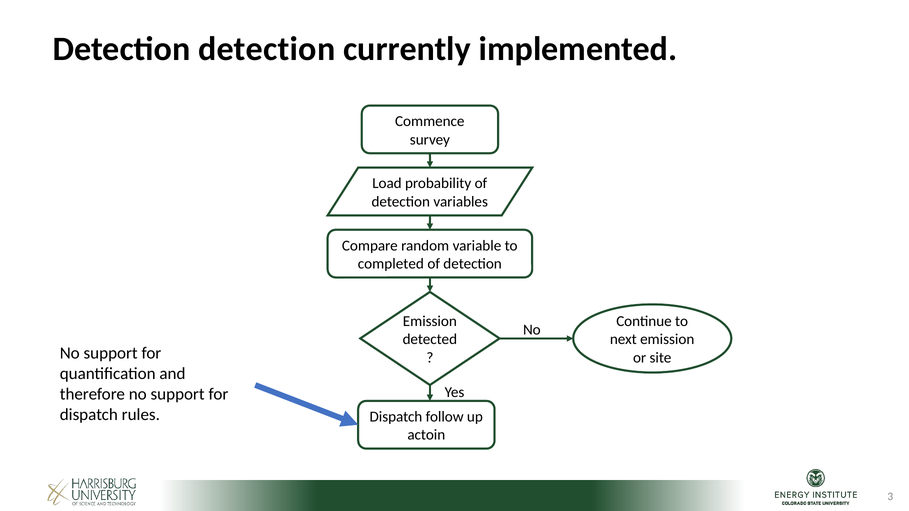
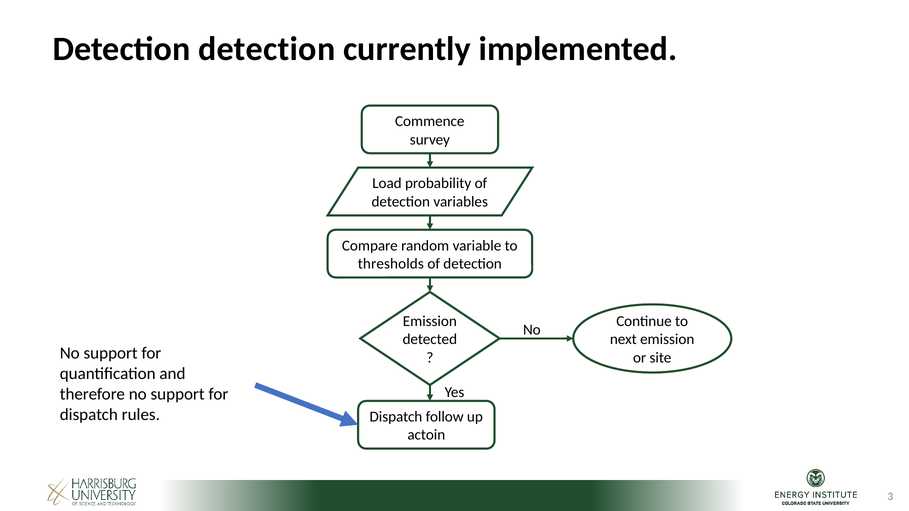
completed: completed -> thresholds (391, 264)
